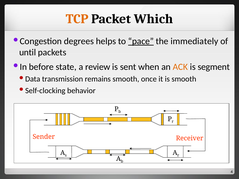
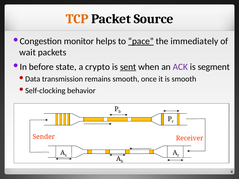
Which: Which -> Source (154, 19)
degrees: degrees -> monitor (79, 41)
until: until -> wait (28, 52)
review: review -> crypto (98, 67)
sent underline: none -> present (128, 67)
ACK colour: orange -> purple (180, 67)
